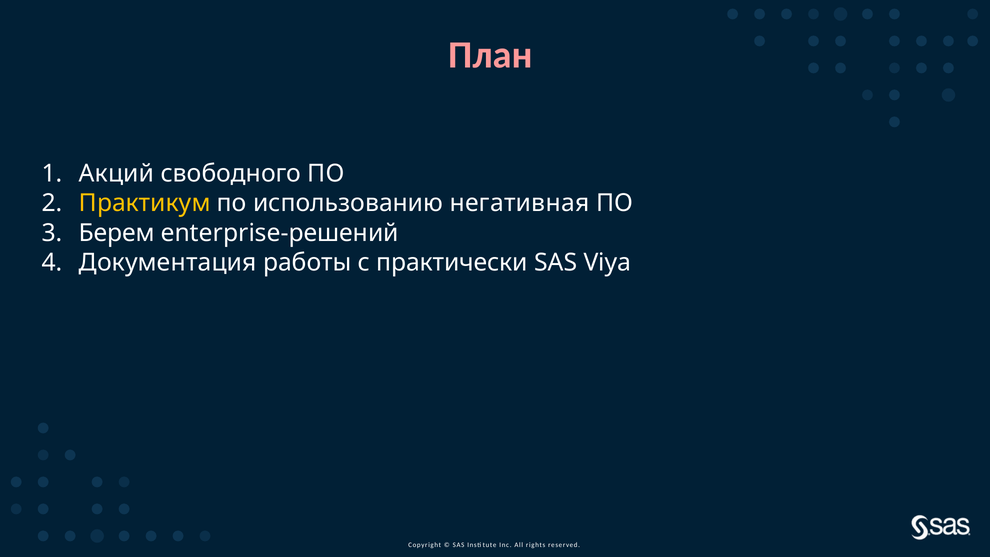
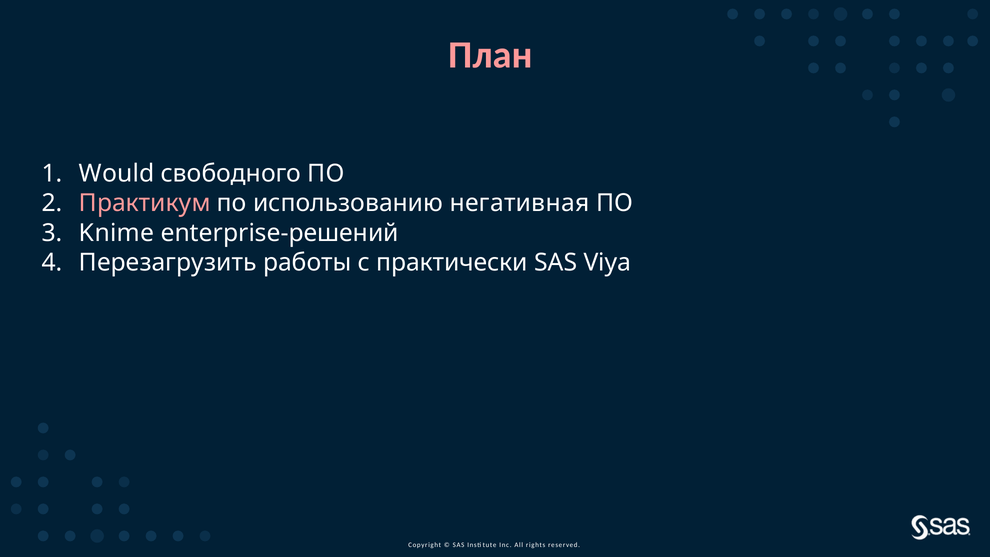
Акций: Акций -> Would (117, 173)
Практикум colour: yellow -> pink (145, 203)
Берем: Берем -> Knime (117, 233)
Документация: Документация -> Перезагрузить (168, 263)
